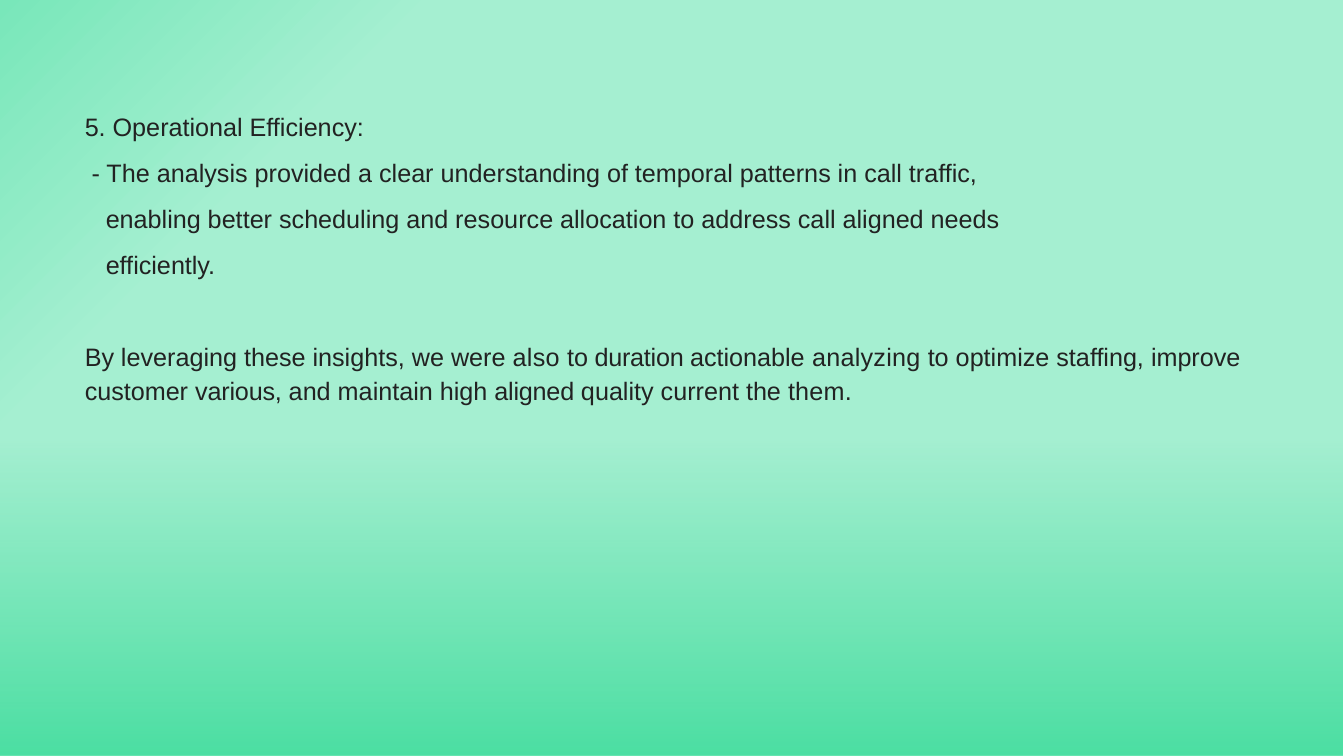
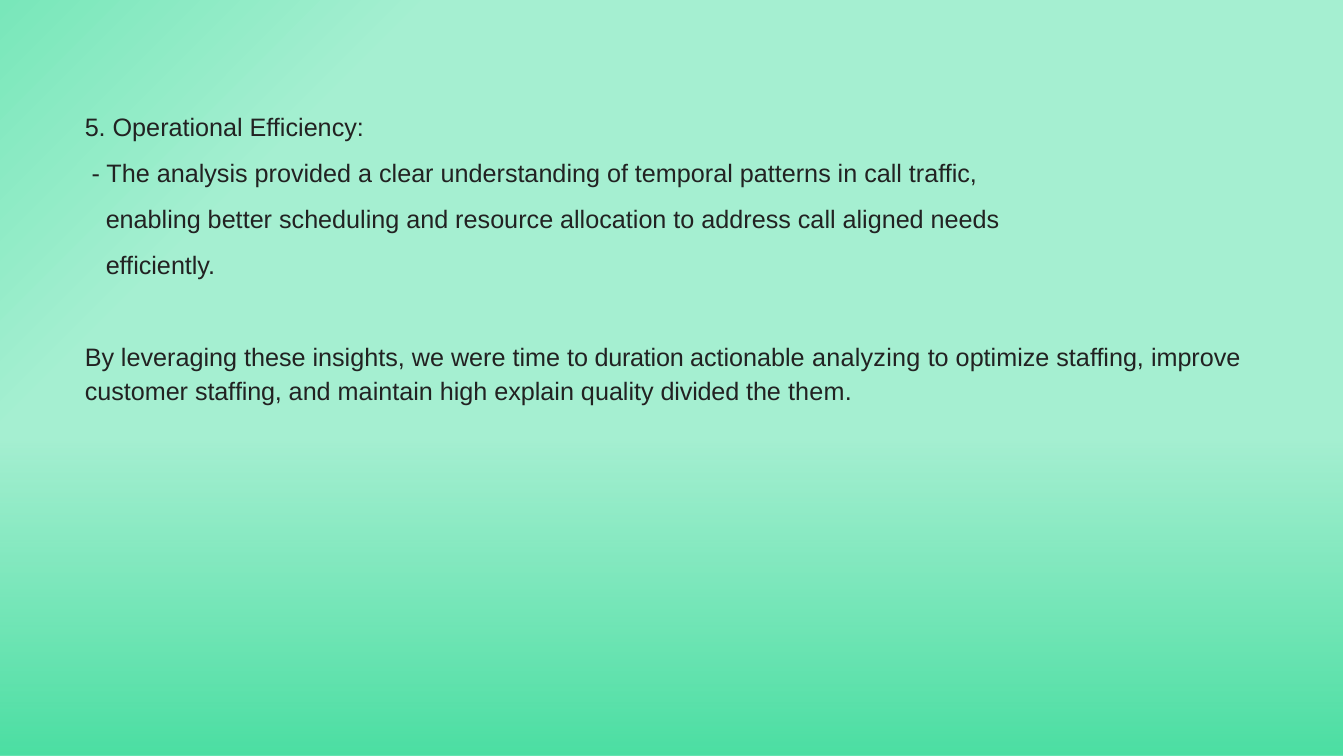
also: also -> time (536, 357)
customer various: various -> staffing (239, 392)
high aligned: aligned -> explain (534, 392)
current: current -> divided (700, 392)
